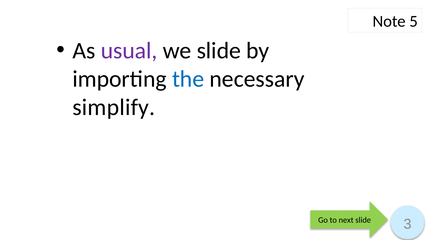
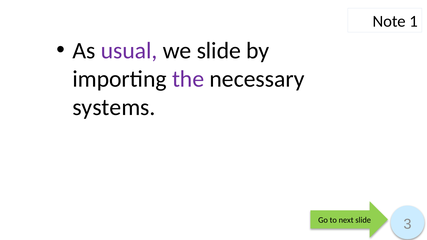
5: 5 -> 1 (414, 21)
the colour: blue -> purple (188, 79)
simplify: simplify -> systems (114, 107)
